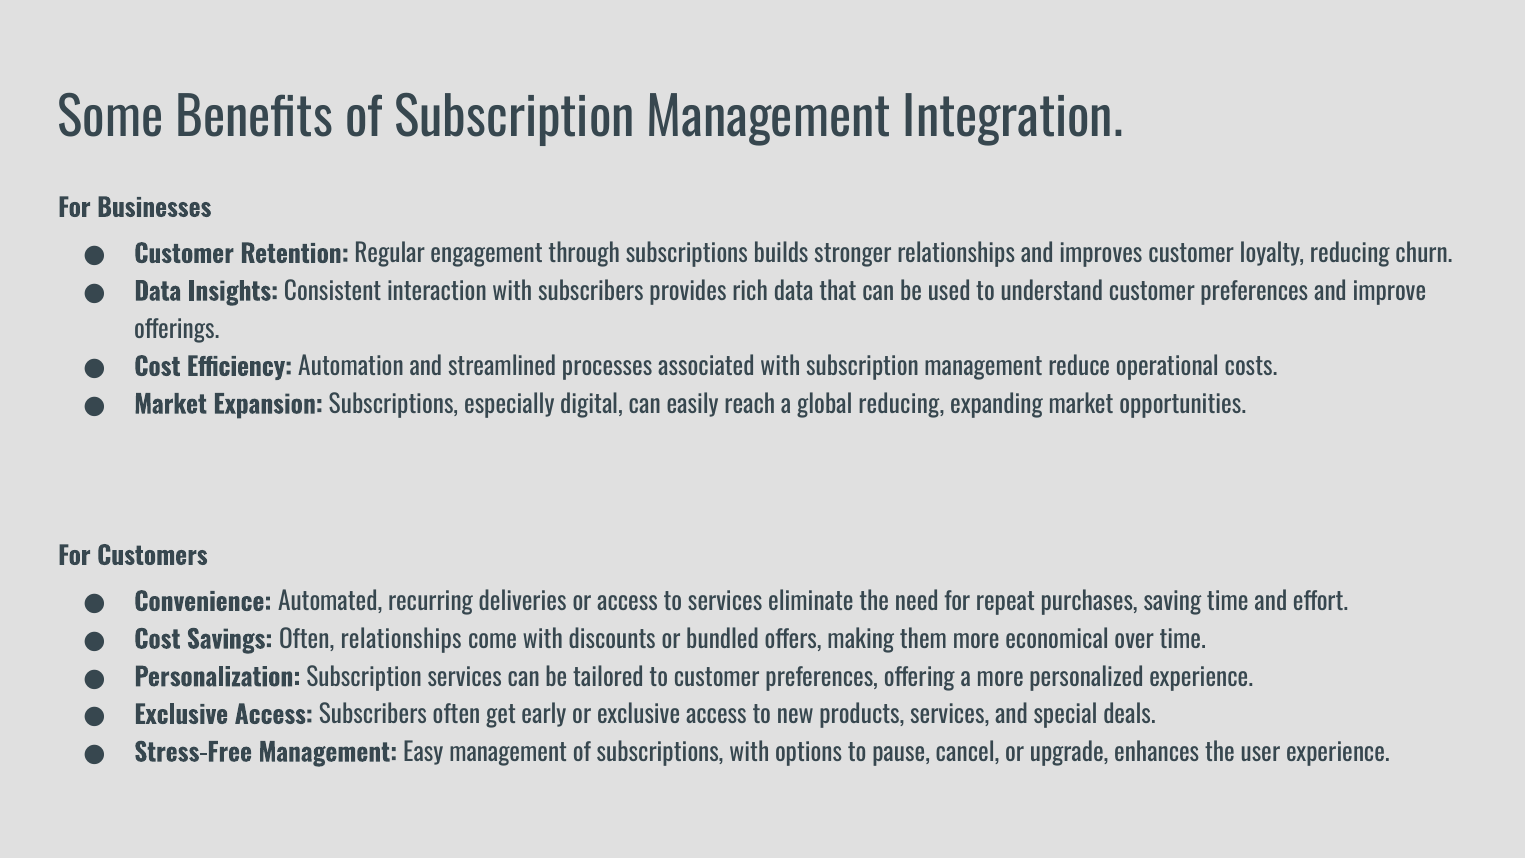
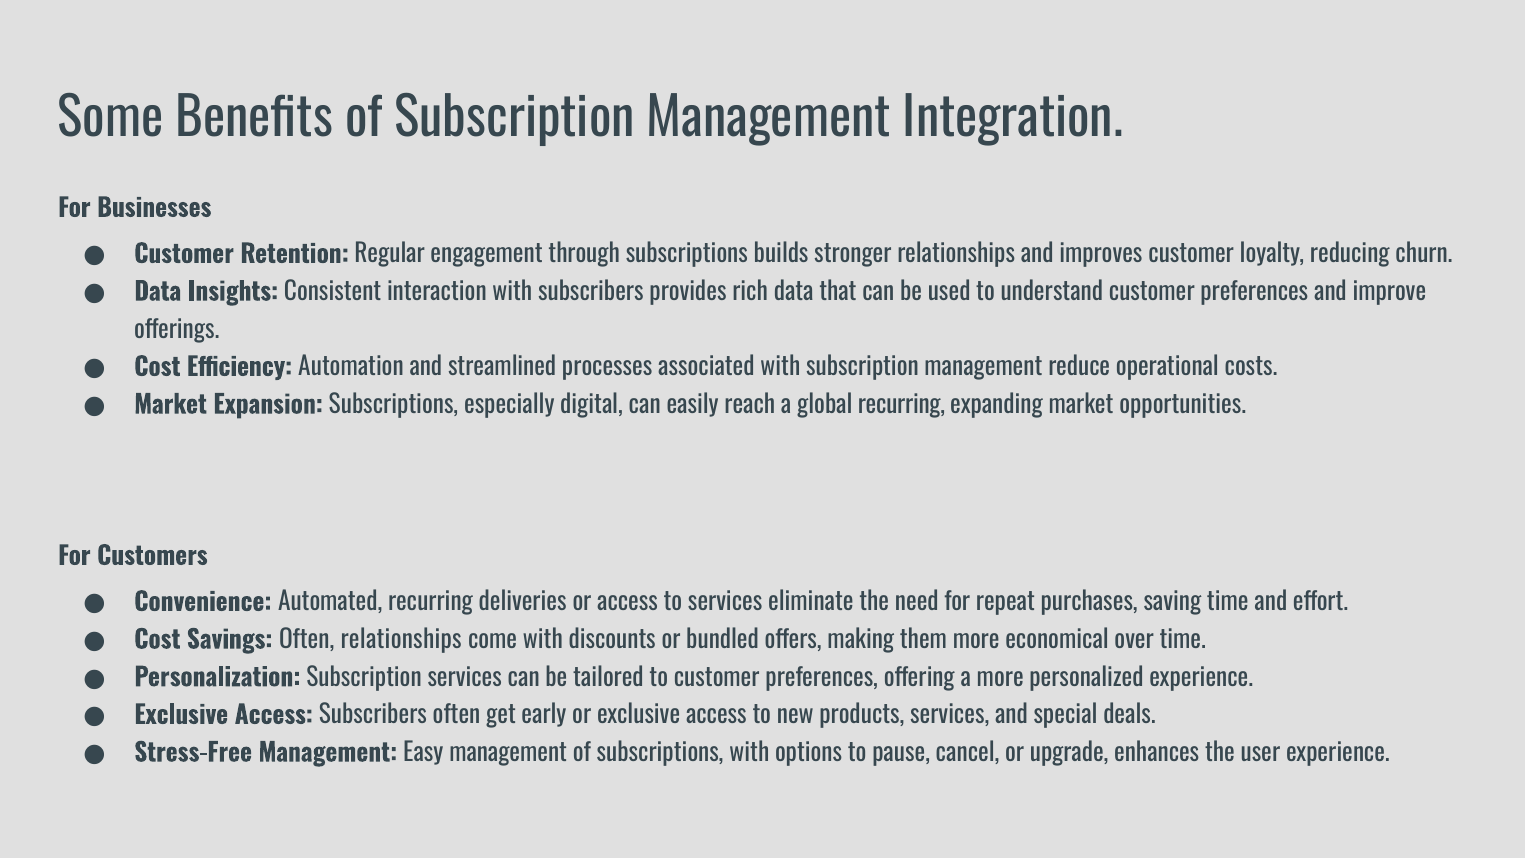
global reducing: reducing -> recurring (901, 405)
